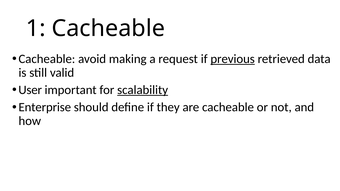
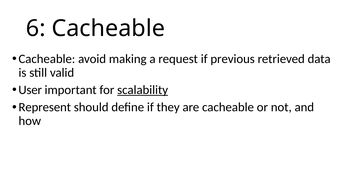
1: 1 -> 6 (36, 29)
previous underline: present -> none (233, 59)
Enterprise: Enterprise -> Represent (45, 107)
